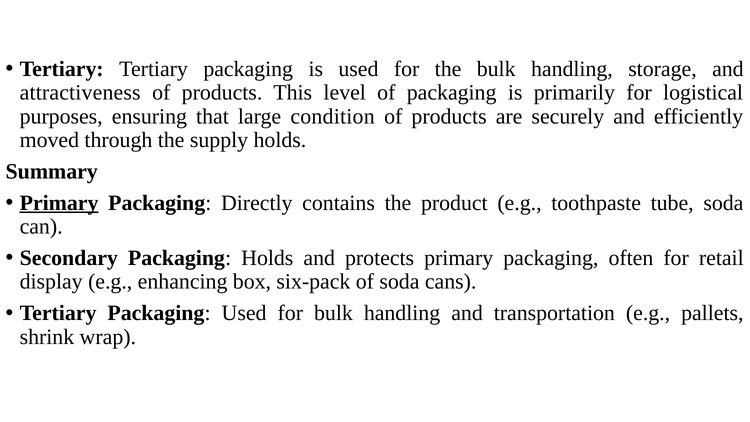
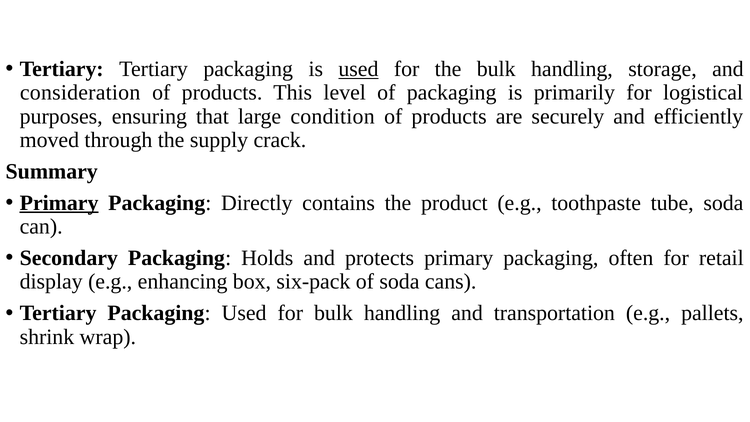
used underline: none -> present (358, 69)
attractiveness: attractiveness -> consideration (80, 93)
supply holds: holds -> crack (280, 140)
